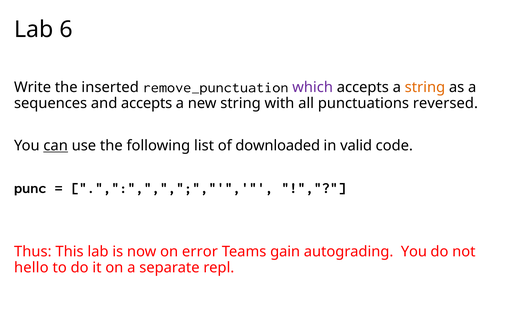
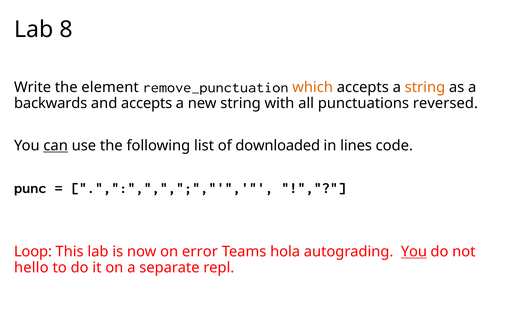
6: 6 -> 8 (66, 30)
inserted: inserted -> element (110, 87)
which colour: purple -> orange (313, 87)
sequences: sequences -> backwards (51, 103)
valid: valid -> lines (356, 146)
Thus: Thus -> Loop (33, 251)
gain: gain -> hola (285, 251)
You underline: none -> present (414, 251)
